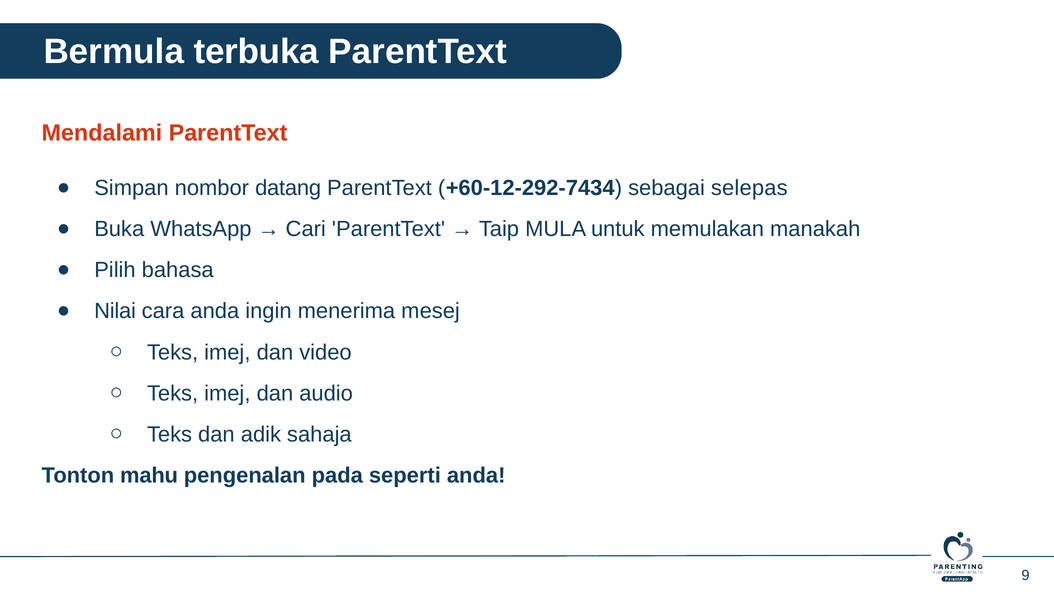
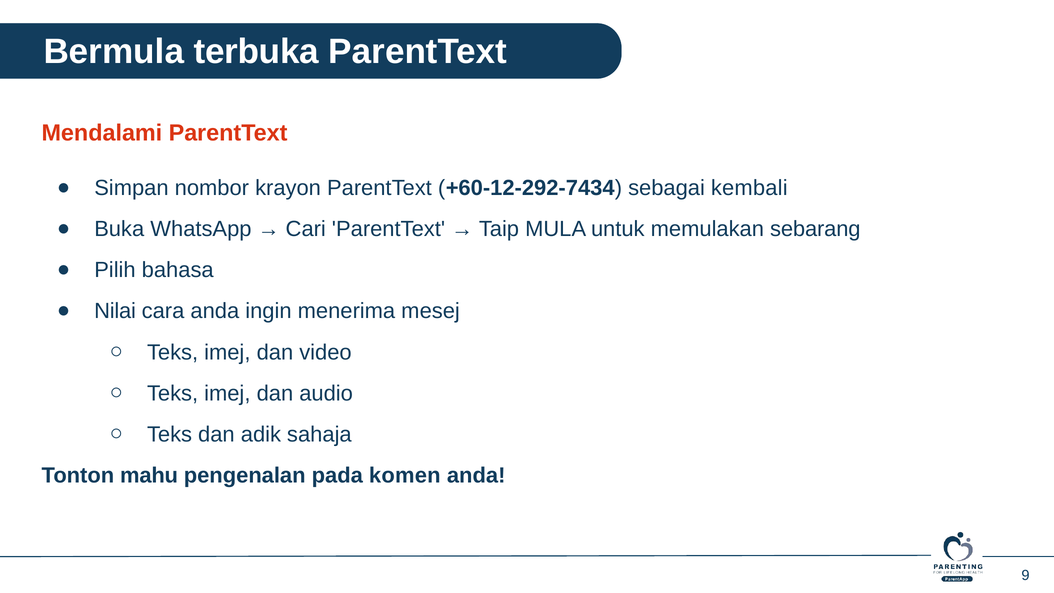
datang: datang -> krayon (288, 188)
selepas: selepas -> kembali (749, 188)
manakah: manakah -> sebarang (815, 229)
seperti: seperti -> komen (405, 475)
